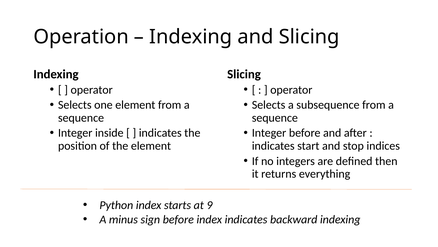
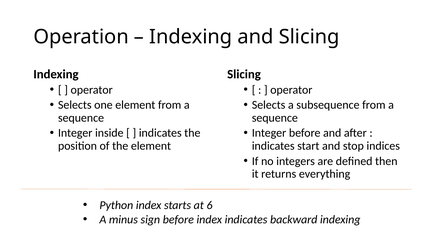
9: 9 -> 6 (210, 205)
